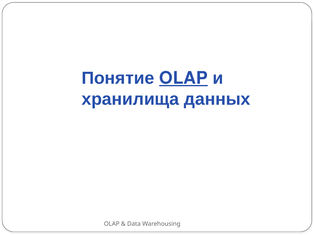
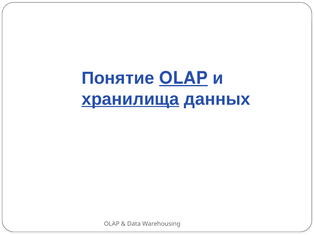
хранилища underline: none -> present (130, 99)
